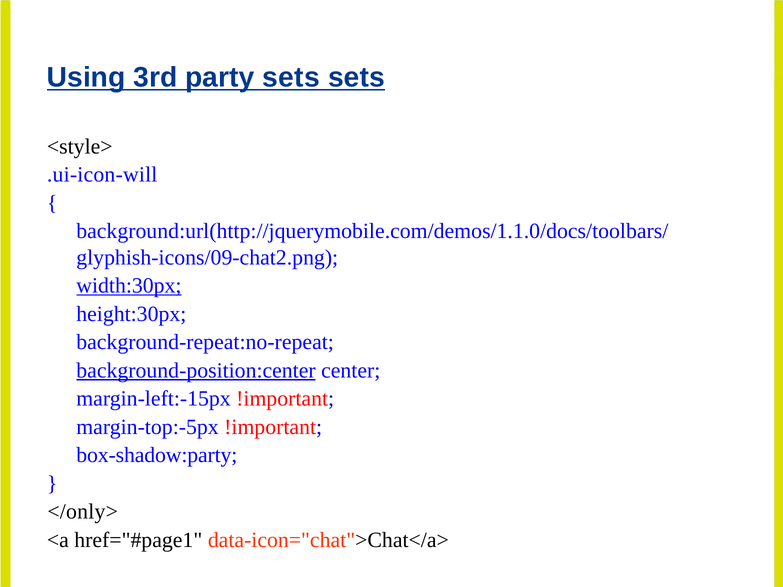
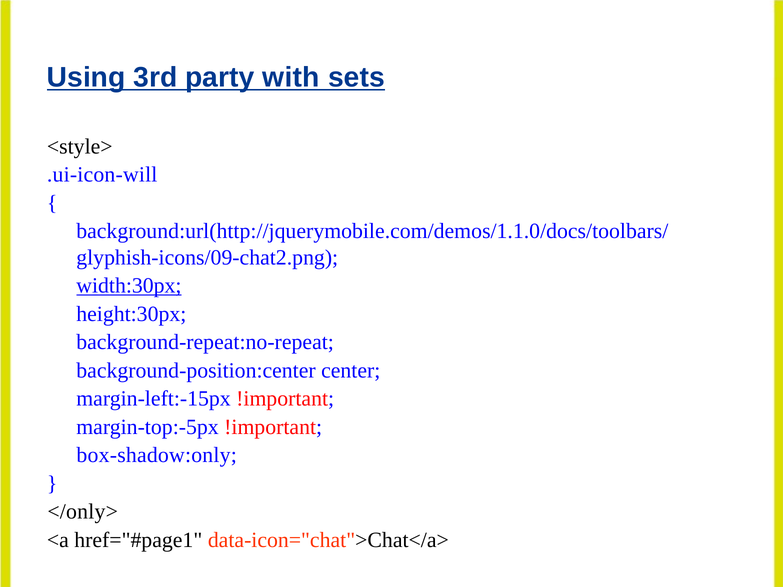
party sets: sets -> with (291, 78)
background-position:center underline: present -> none (196, 371)
box-shadow:party: box-shadow:party -> box-shadow:only (157, 455)
